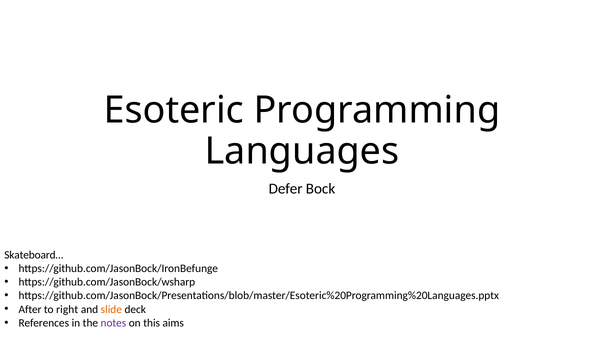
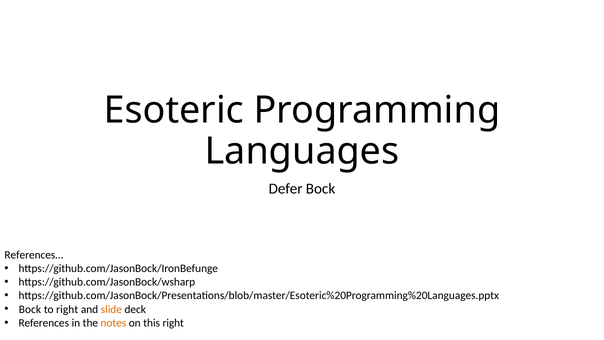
Skateboard…: Skateboard… -> References… (34, 255)
After: After -> Bock (30, 309)
notes colour: purple -> orange (113, 323)
this aims: aims -> right (173, 323)
